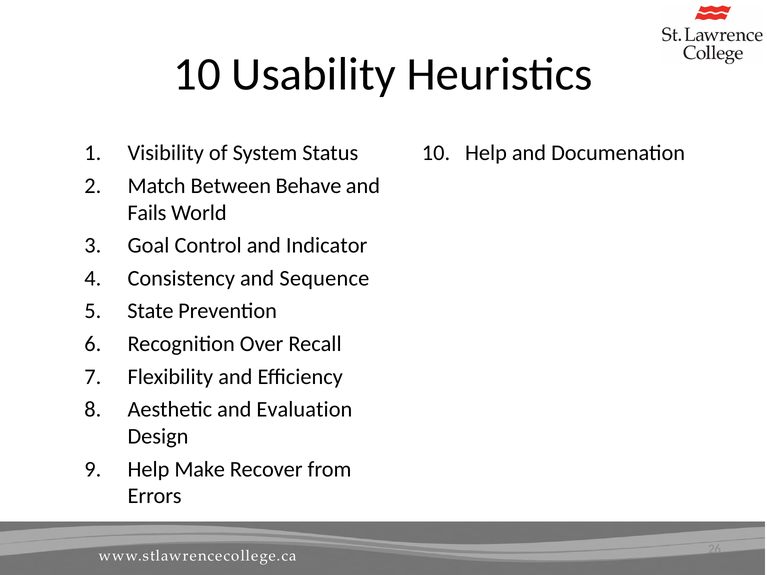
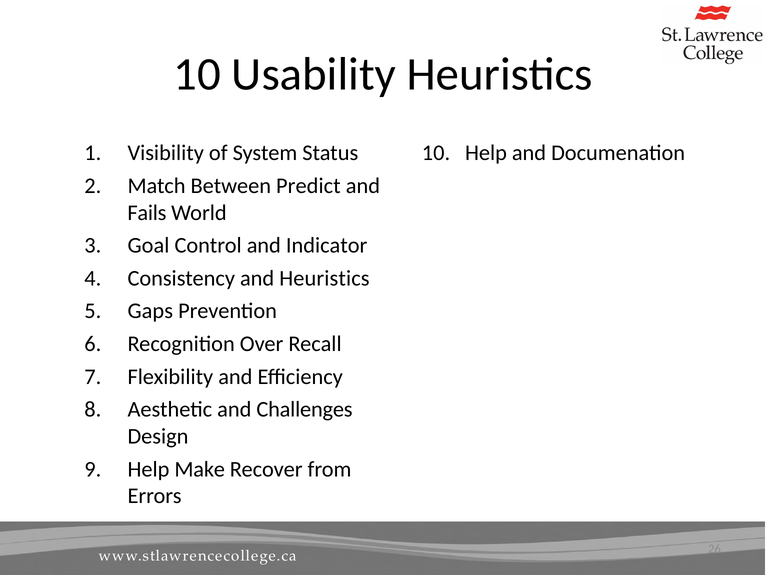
Behave: Behave -> Predict (308, 186)
and Sequence: Sequence -> Heuristics (324, 278)
State: State -> Gaps (150, 311)
Evaluation: Evaluation -> Challenges (304, 410)
